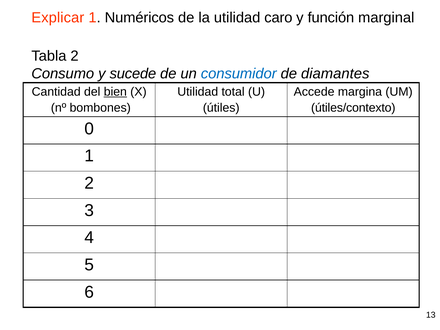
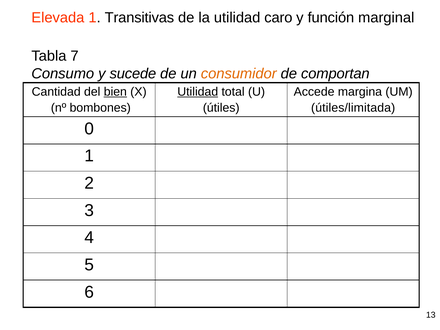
Explicar: Explicar -> Elevada (58, 18)
Numéricos: Numéricos -> Transitivas (139, 18)
Tabla 2: 2 -> 7 (75, 56)
consumidor colour: blue -> orange (239, 74)
diamantes: diamantes -> comportan (335, 74)
Utilidad underline: none -> present (198, 92)
útiles/contexto: útiles/contexto -> útiles/limitada (353, 108)
